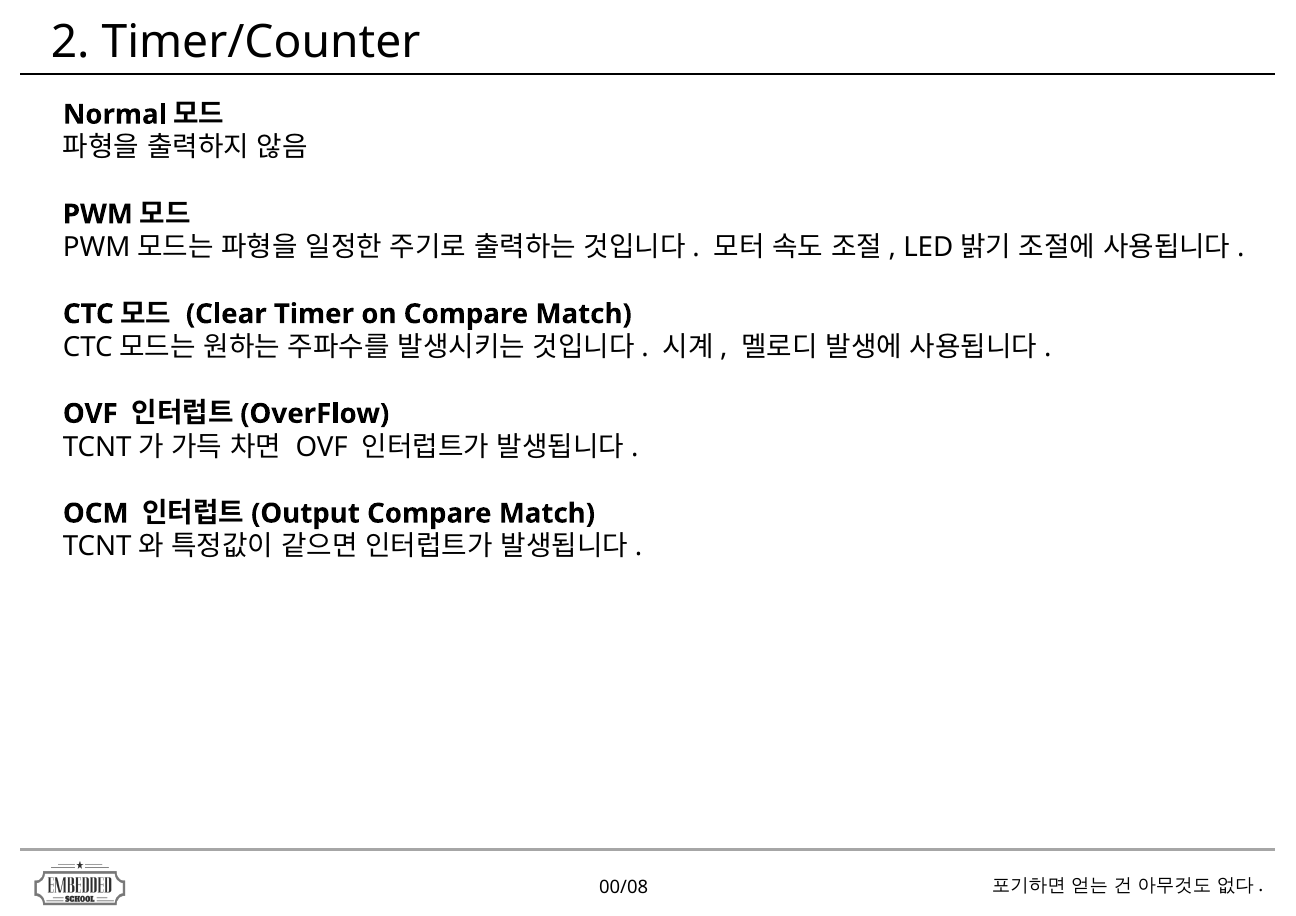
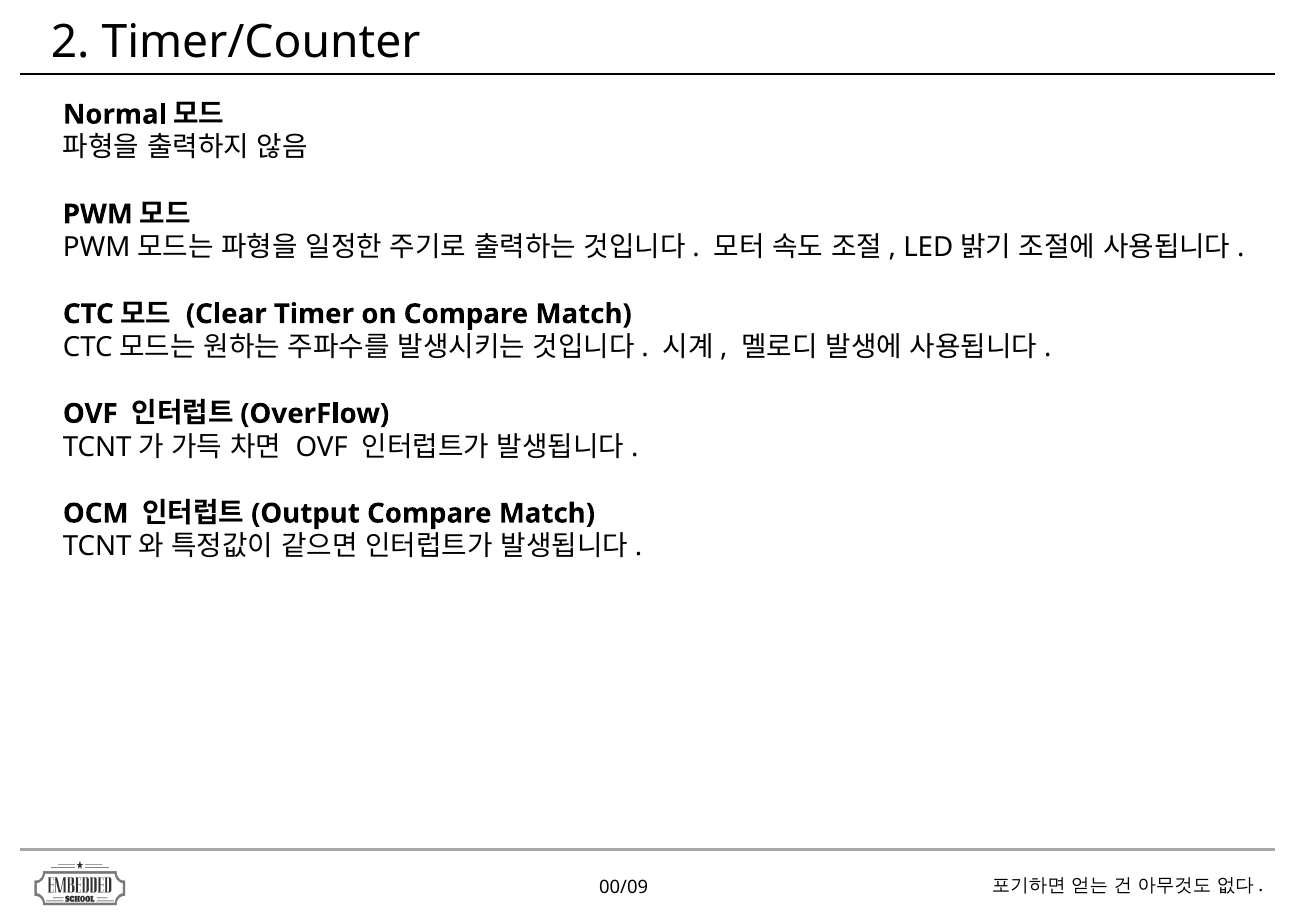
00/08: 00/08 -> 00/09 (624, 888)
